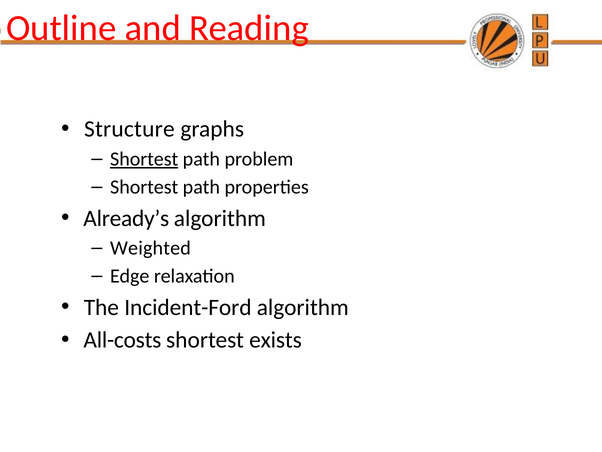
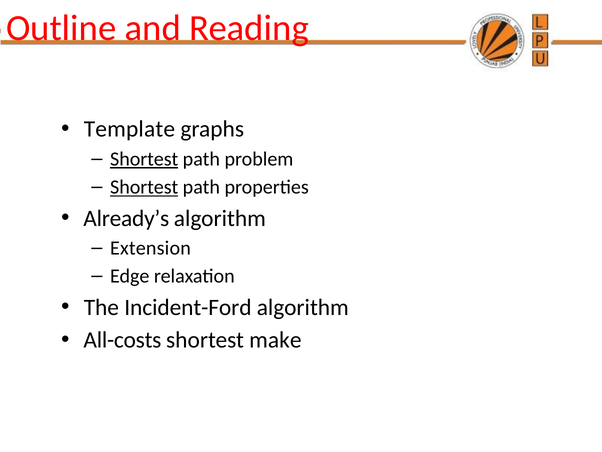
Structure: Structure -> Template (129, 129)
Shortest underline: none -> present (144, 187)
Weighted: Weighted -> Extension (150, 248)
exists: exists -> make (275, 340)
